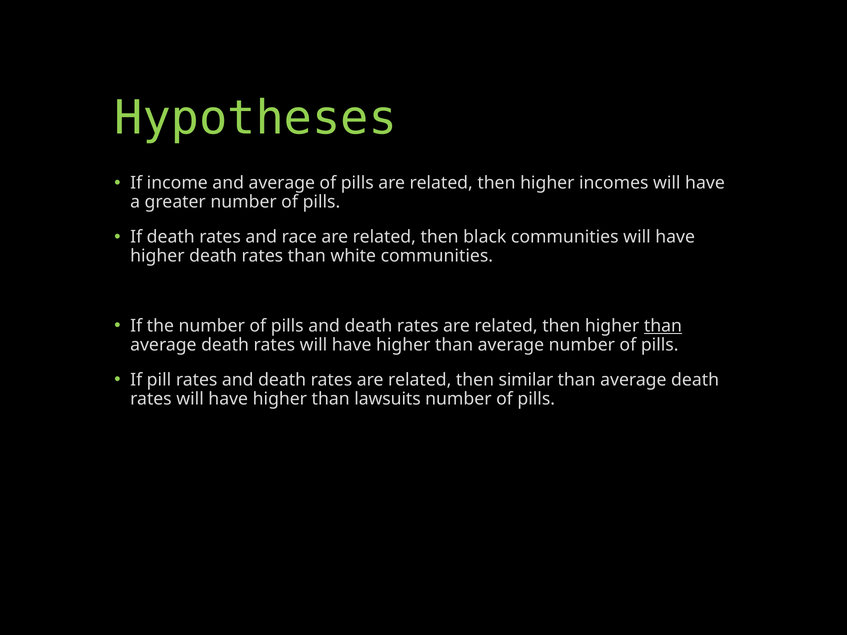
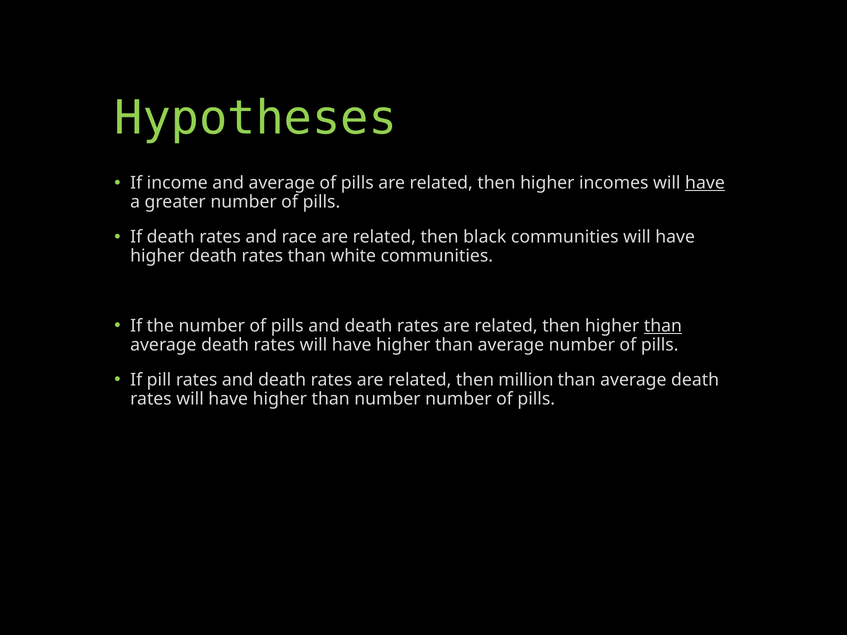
have underline: none -> present (705, 183)
similar: similar -> million (526, 380)
than lawsuits: lawsuits -> number (387, 399)
